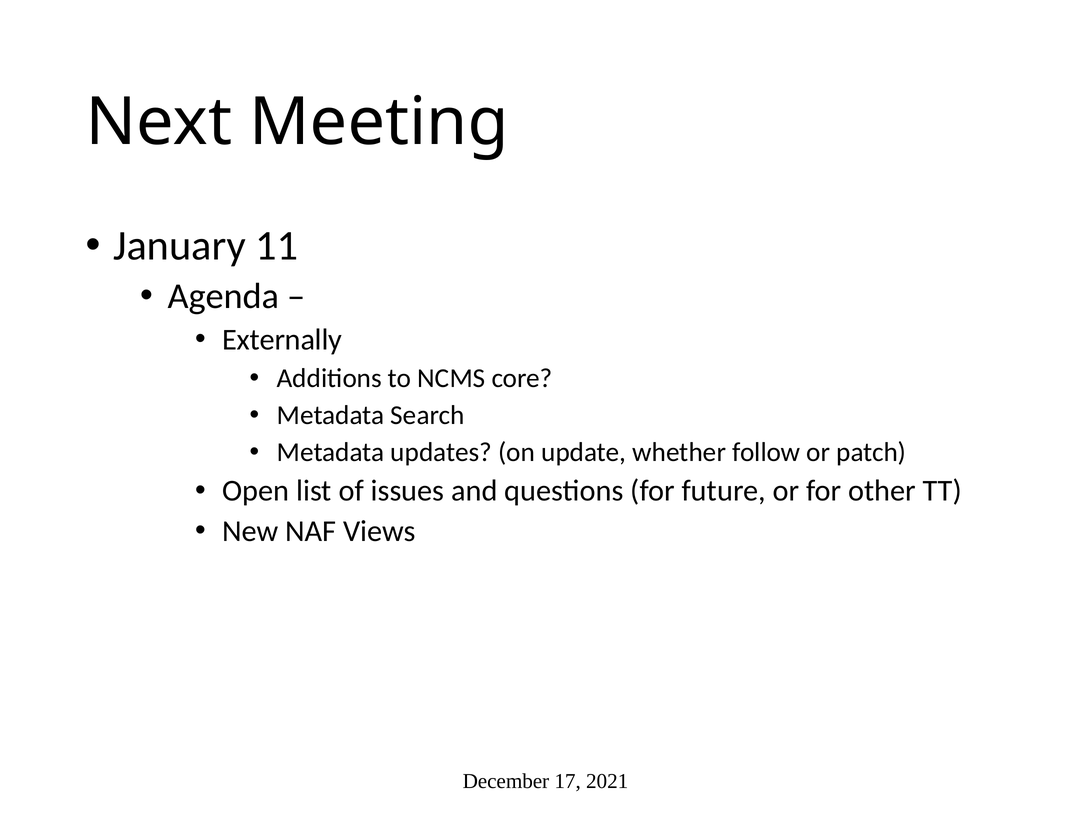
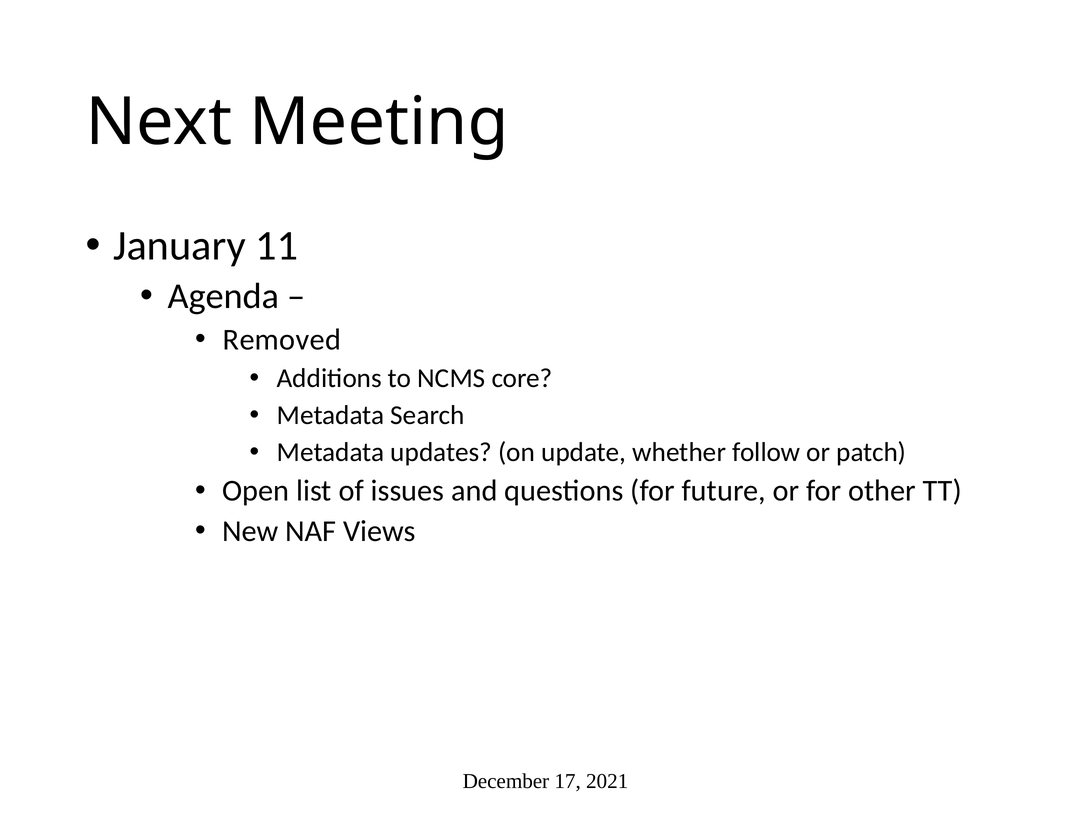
Externally: Externally -> Removed (282, 340)
